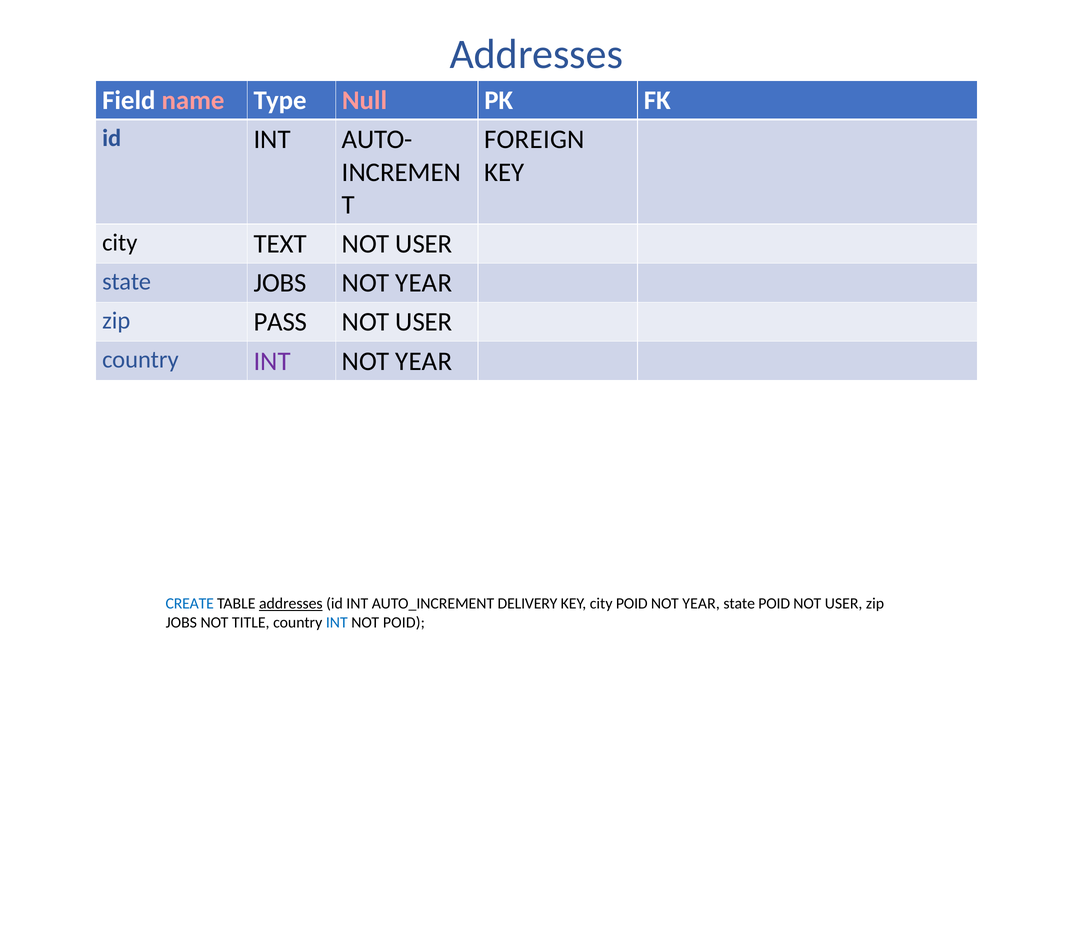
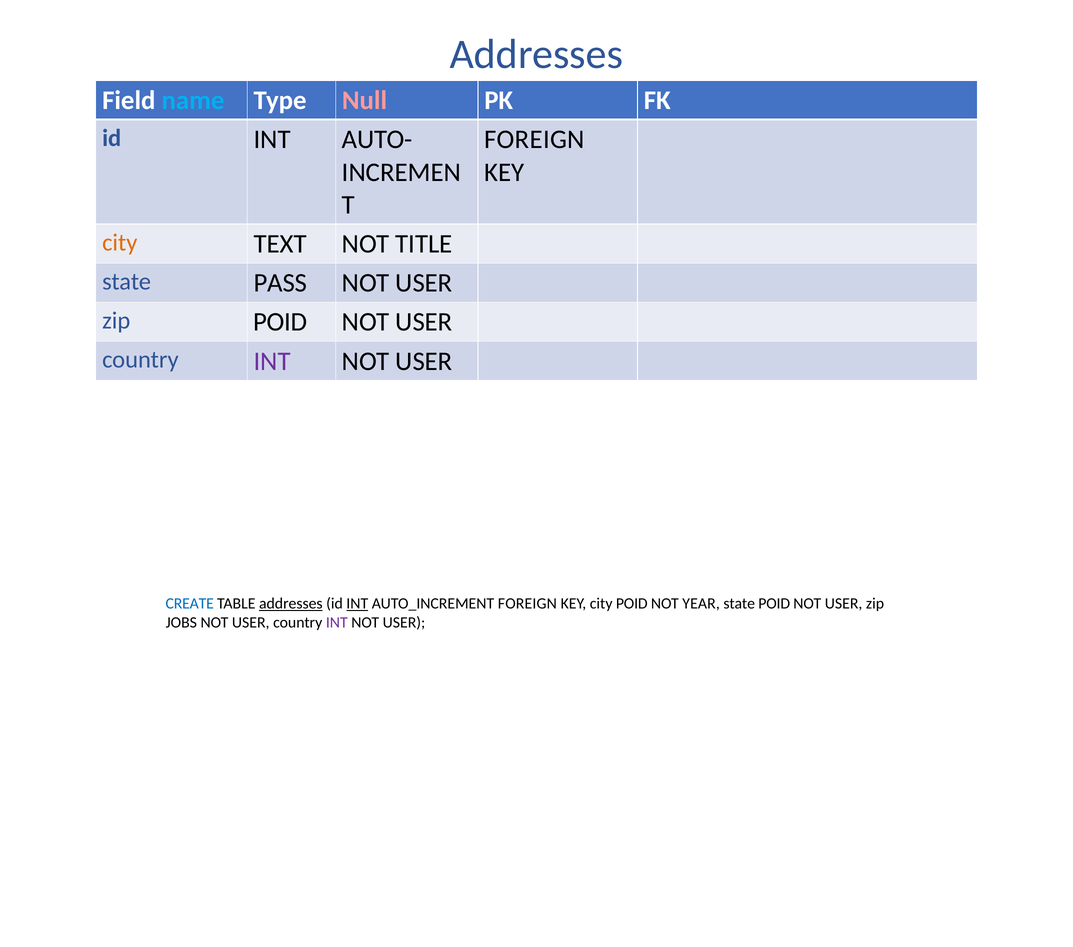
name colour: pink -> light blue (193, 100)
city colour: black -> orange (120, 242)
TEXT NOT USER: USER -> TITLE (424, 244)
state JOBS: JOBS -> PASS (280, 283)
YEAR: YEAR -> USER (424, 283)
zip PASS: PASS -> POID (280, 322)
YEAR: YEAR -> USER (424, 361)
INT underline: none -> present (357, 604)
AUTO_INCREMENT DELIVERY: DELIVERY -> FOREIGN (527, 604)
TITLE: TITLE -> USER (251, 622)
INT colour: blue -> purple (337, 622)
POID: POID -> USER (404, 622)
